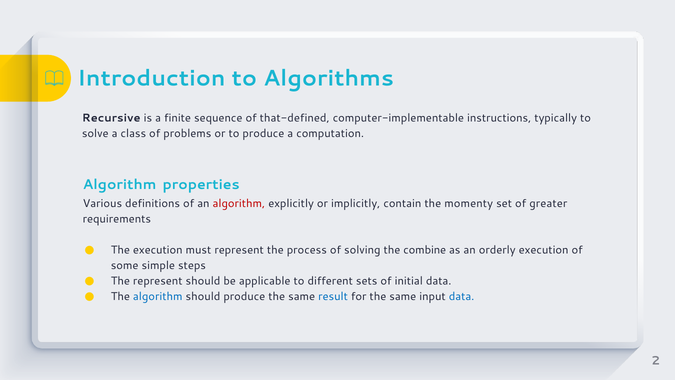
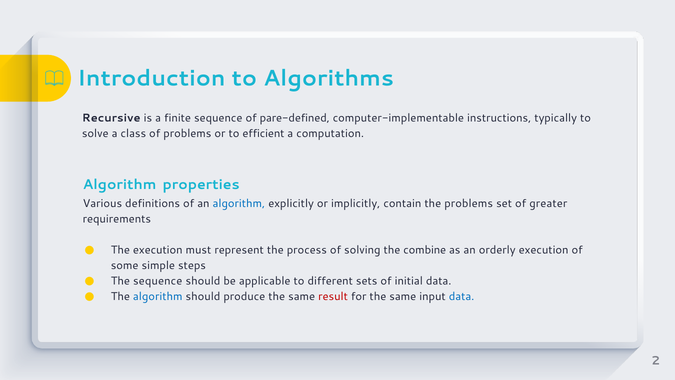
that-defined: that-defined -> pare-defined (295, 118)
to produce: produce -> efficient (263, 133)
algorithm colour: red -> blue (239, 203)
the momenty: momenty -> problems (469, 203)
The represent: represent -> sequence (158, 281)
result colour: blue -> red (333, 296)
